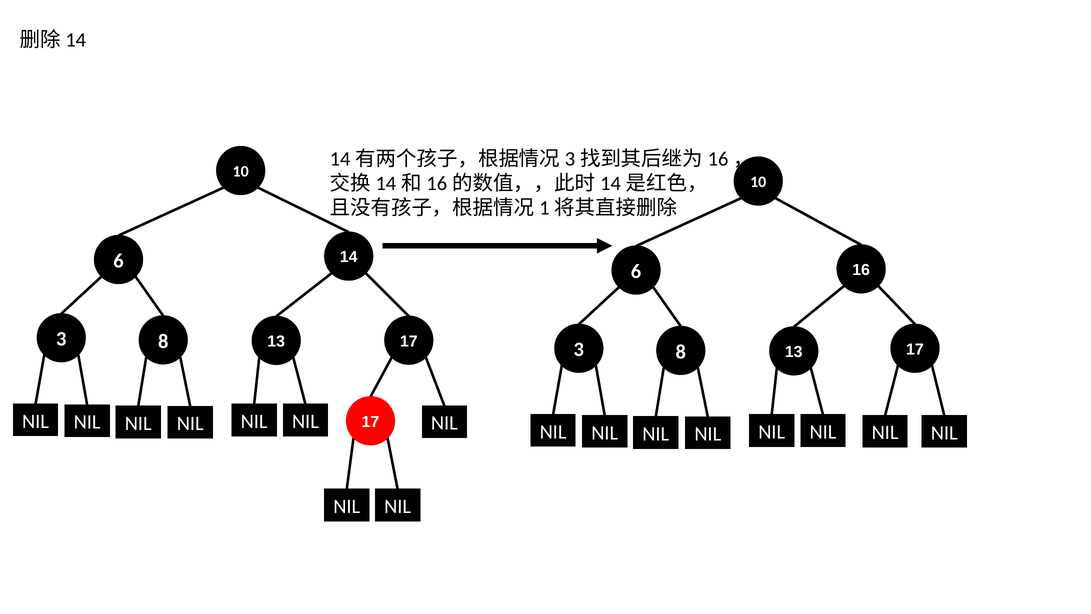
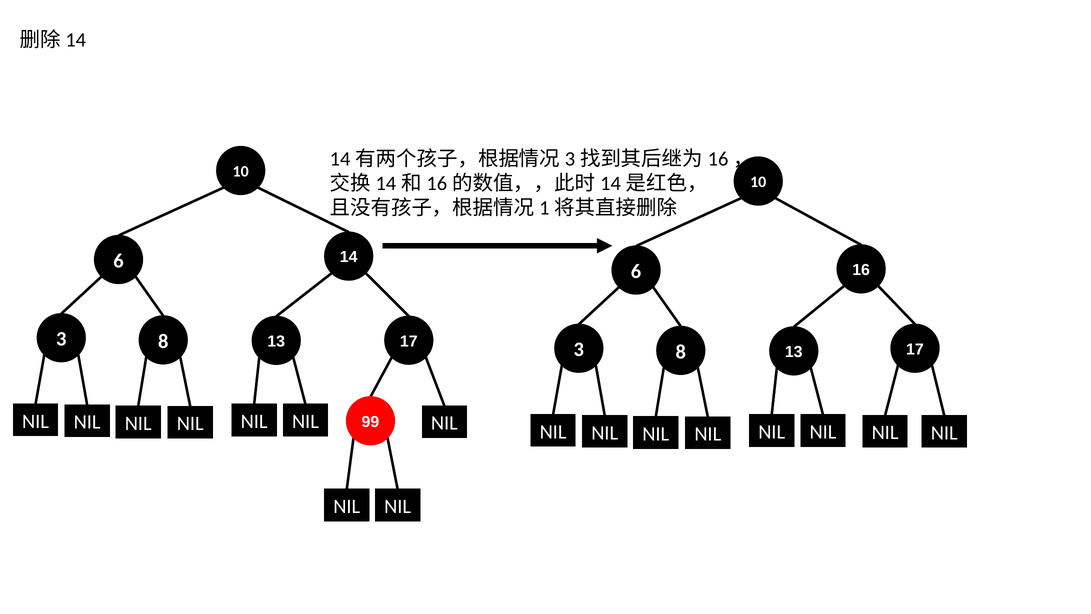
17: 17 -> 99 (370, 422)
